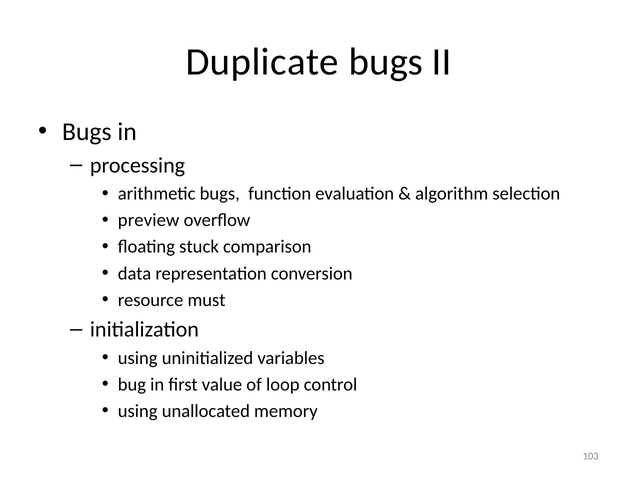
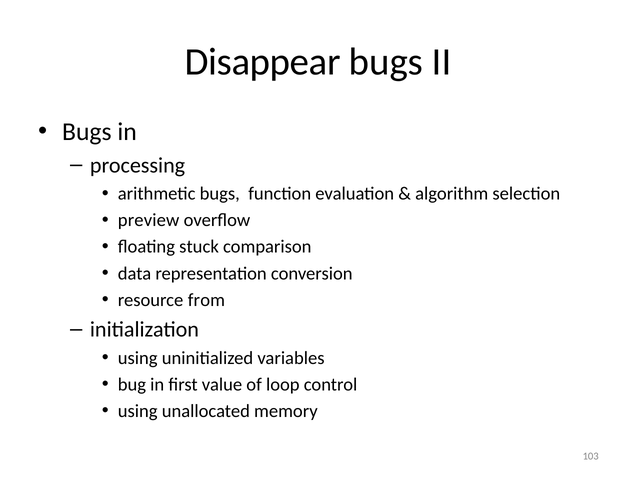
Duplicate: Duplicate -> Disappear (263, 62)
must: must -> from (206, 300)
